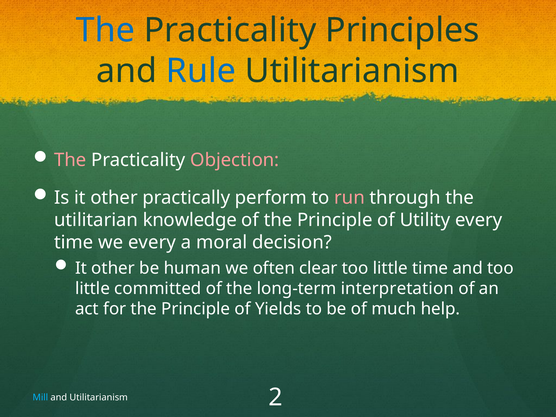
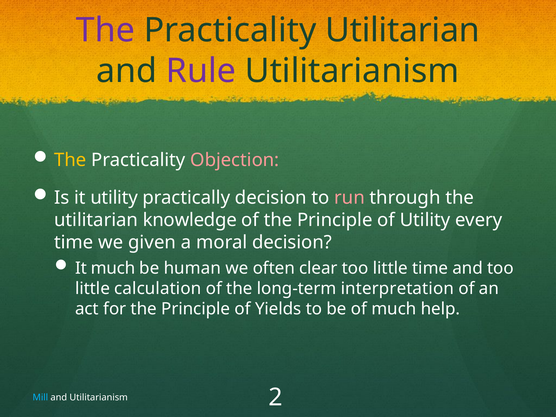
The colour: blue -> purple (105, 30)
Practicality Principles: Principles -> Utilitarian (403, 30)
Rule colour: blue -> purple (201, 71)
The colour: pink -> yellow (70, 160)
Is it other: other -> utility (114, 198)
practically perform: perform -> decision (271, 198)
we every: every -> given (152, 242)
other: other -> much (113, 268)
committed: committed -> calculation (158, 288)
